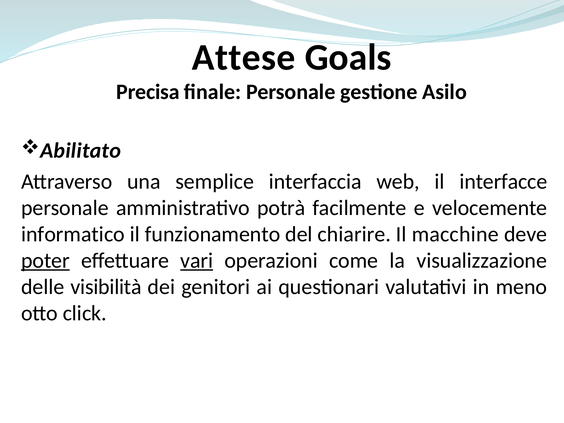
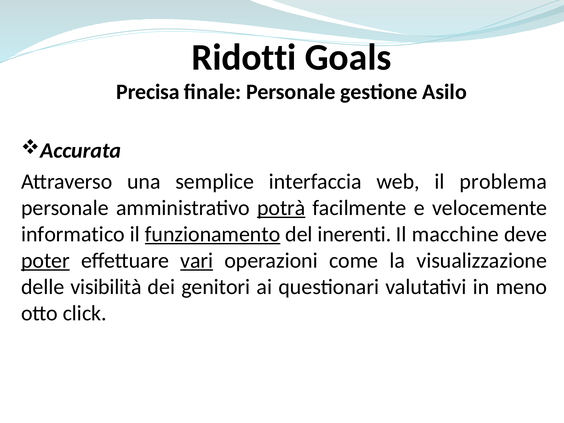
Attese: Attese -> Ridotti (244, 57)
Abilitato: Abilitato -> Accurata (81, 151)
interfacce: interfacce -> problema (503, 181)
potrà underline: none -> present (281, 208)
funzionamento underline: none -> present (213, 234)
chiarire: chiarire -> inerenti (354, 234)
